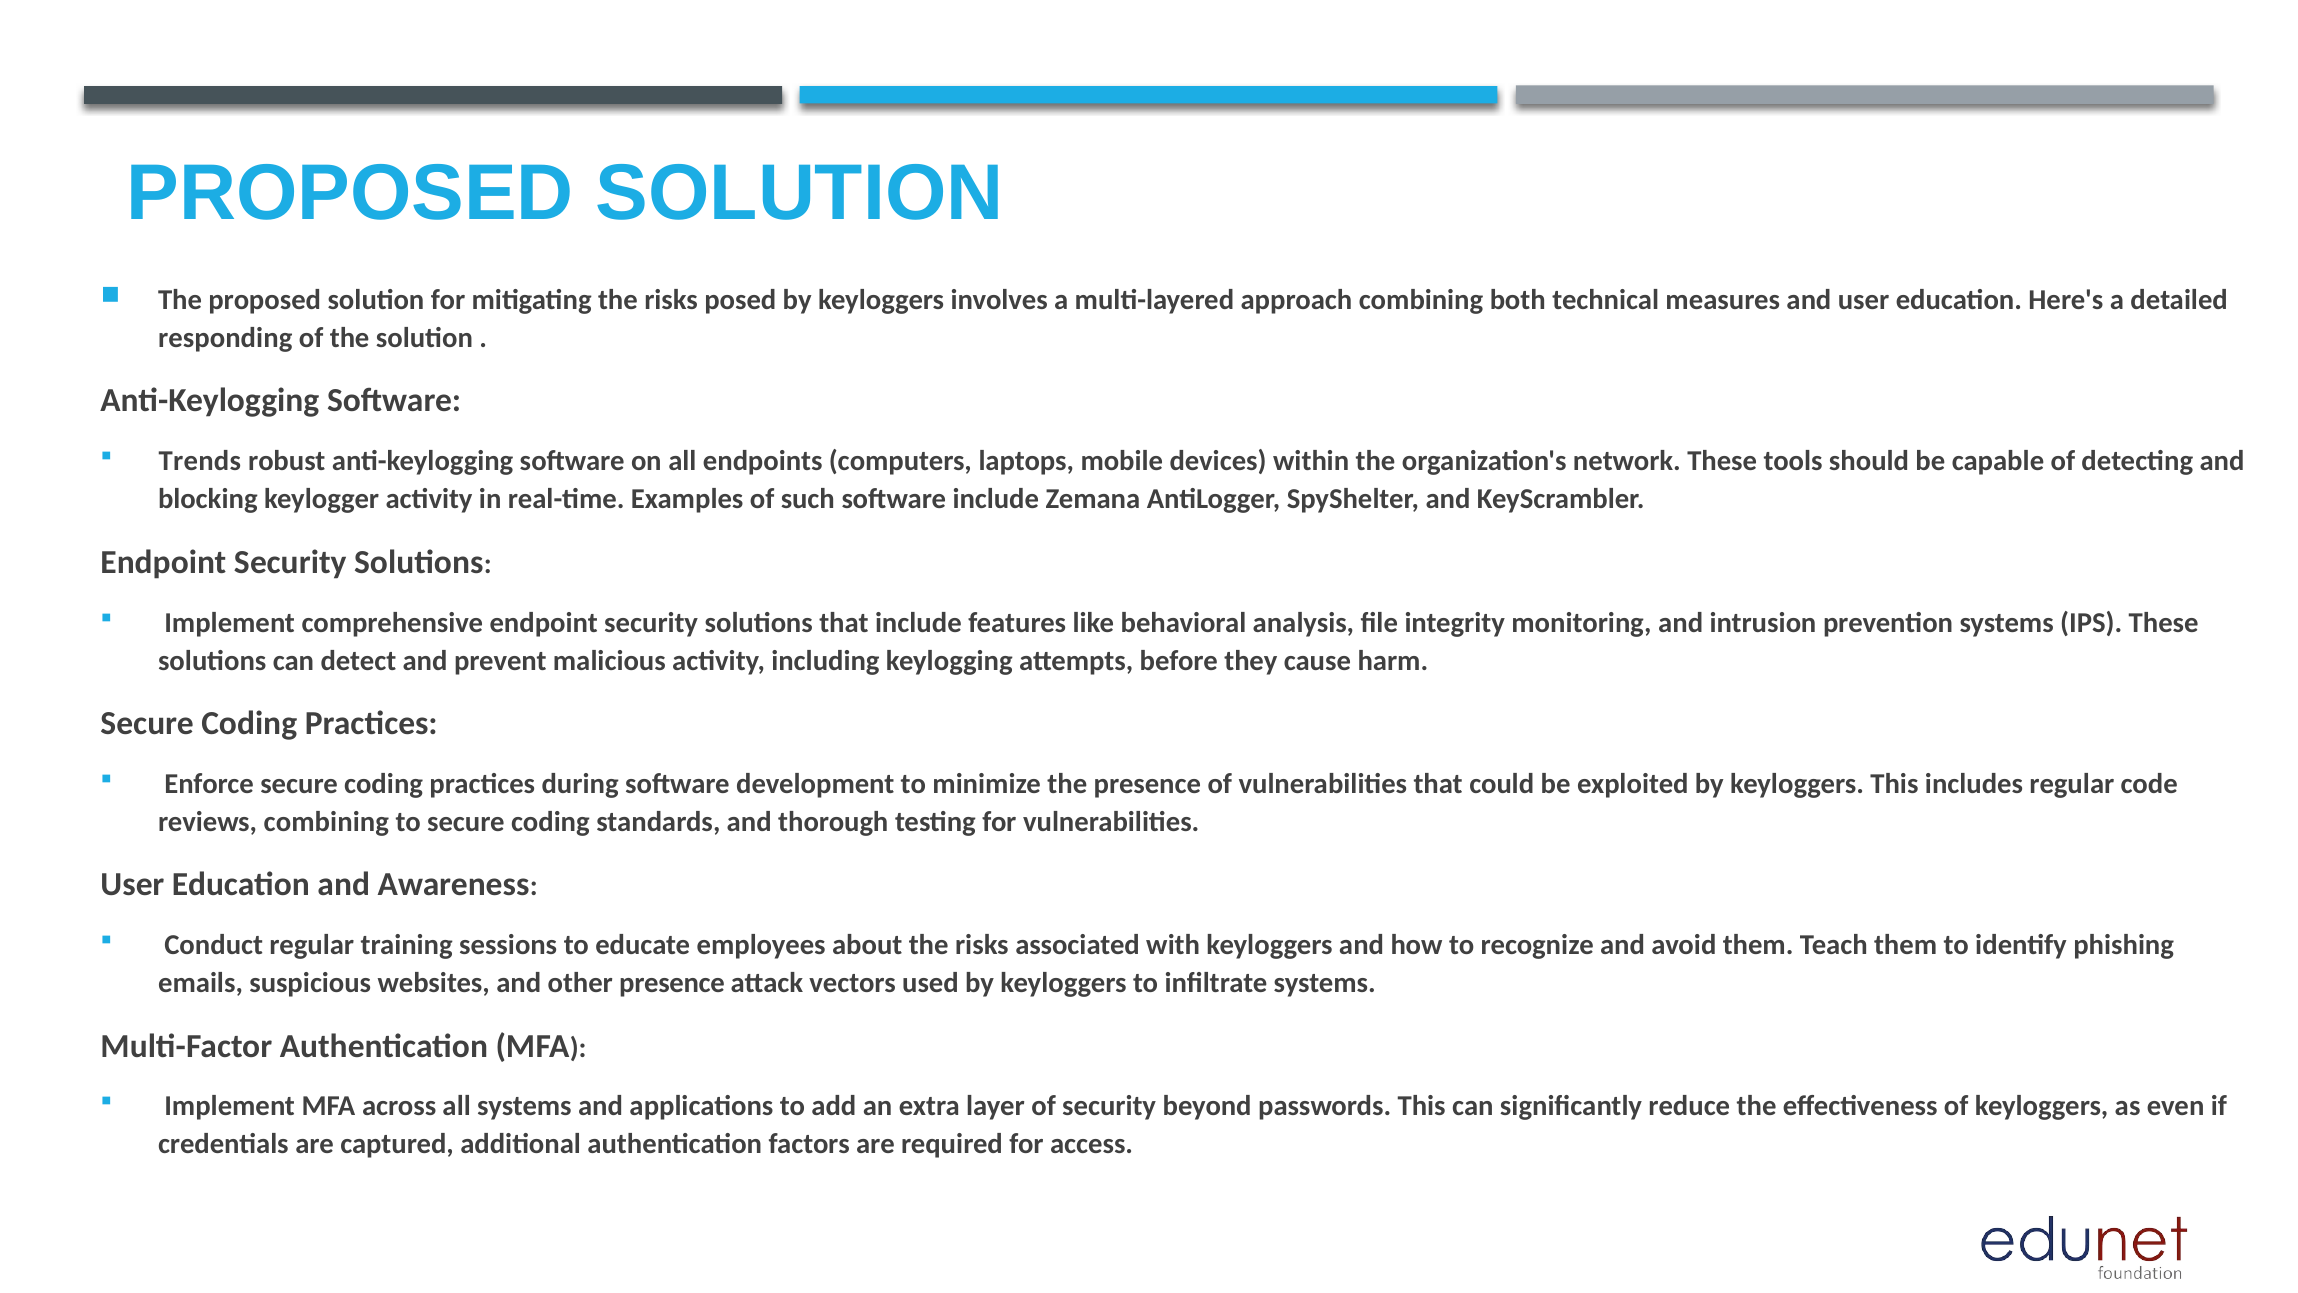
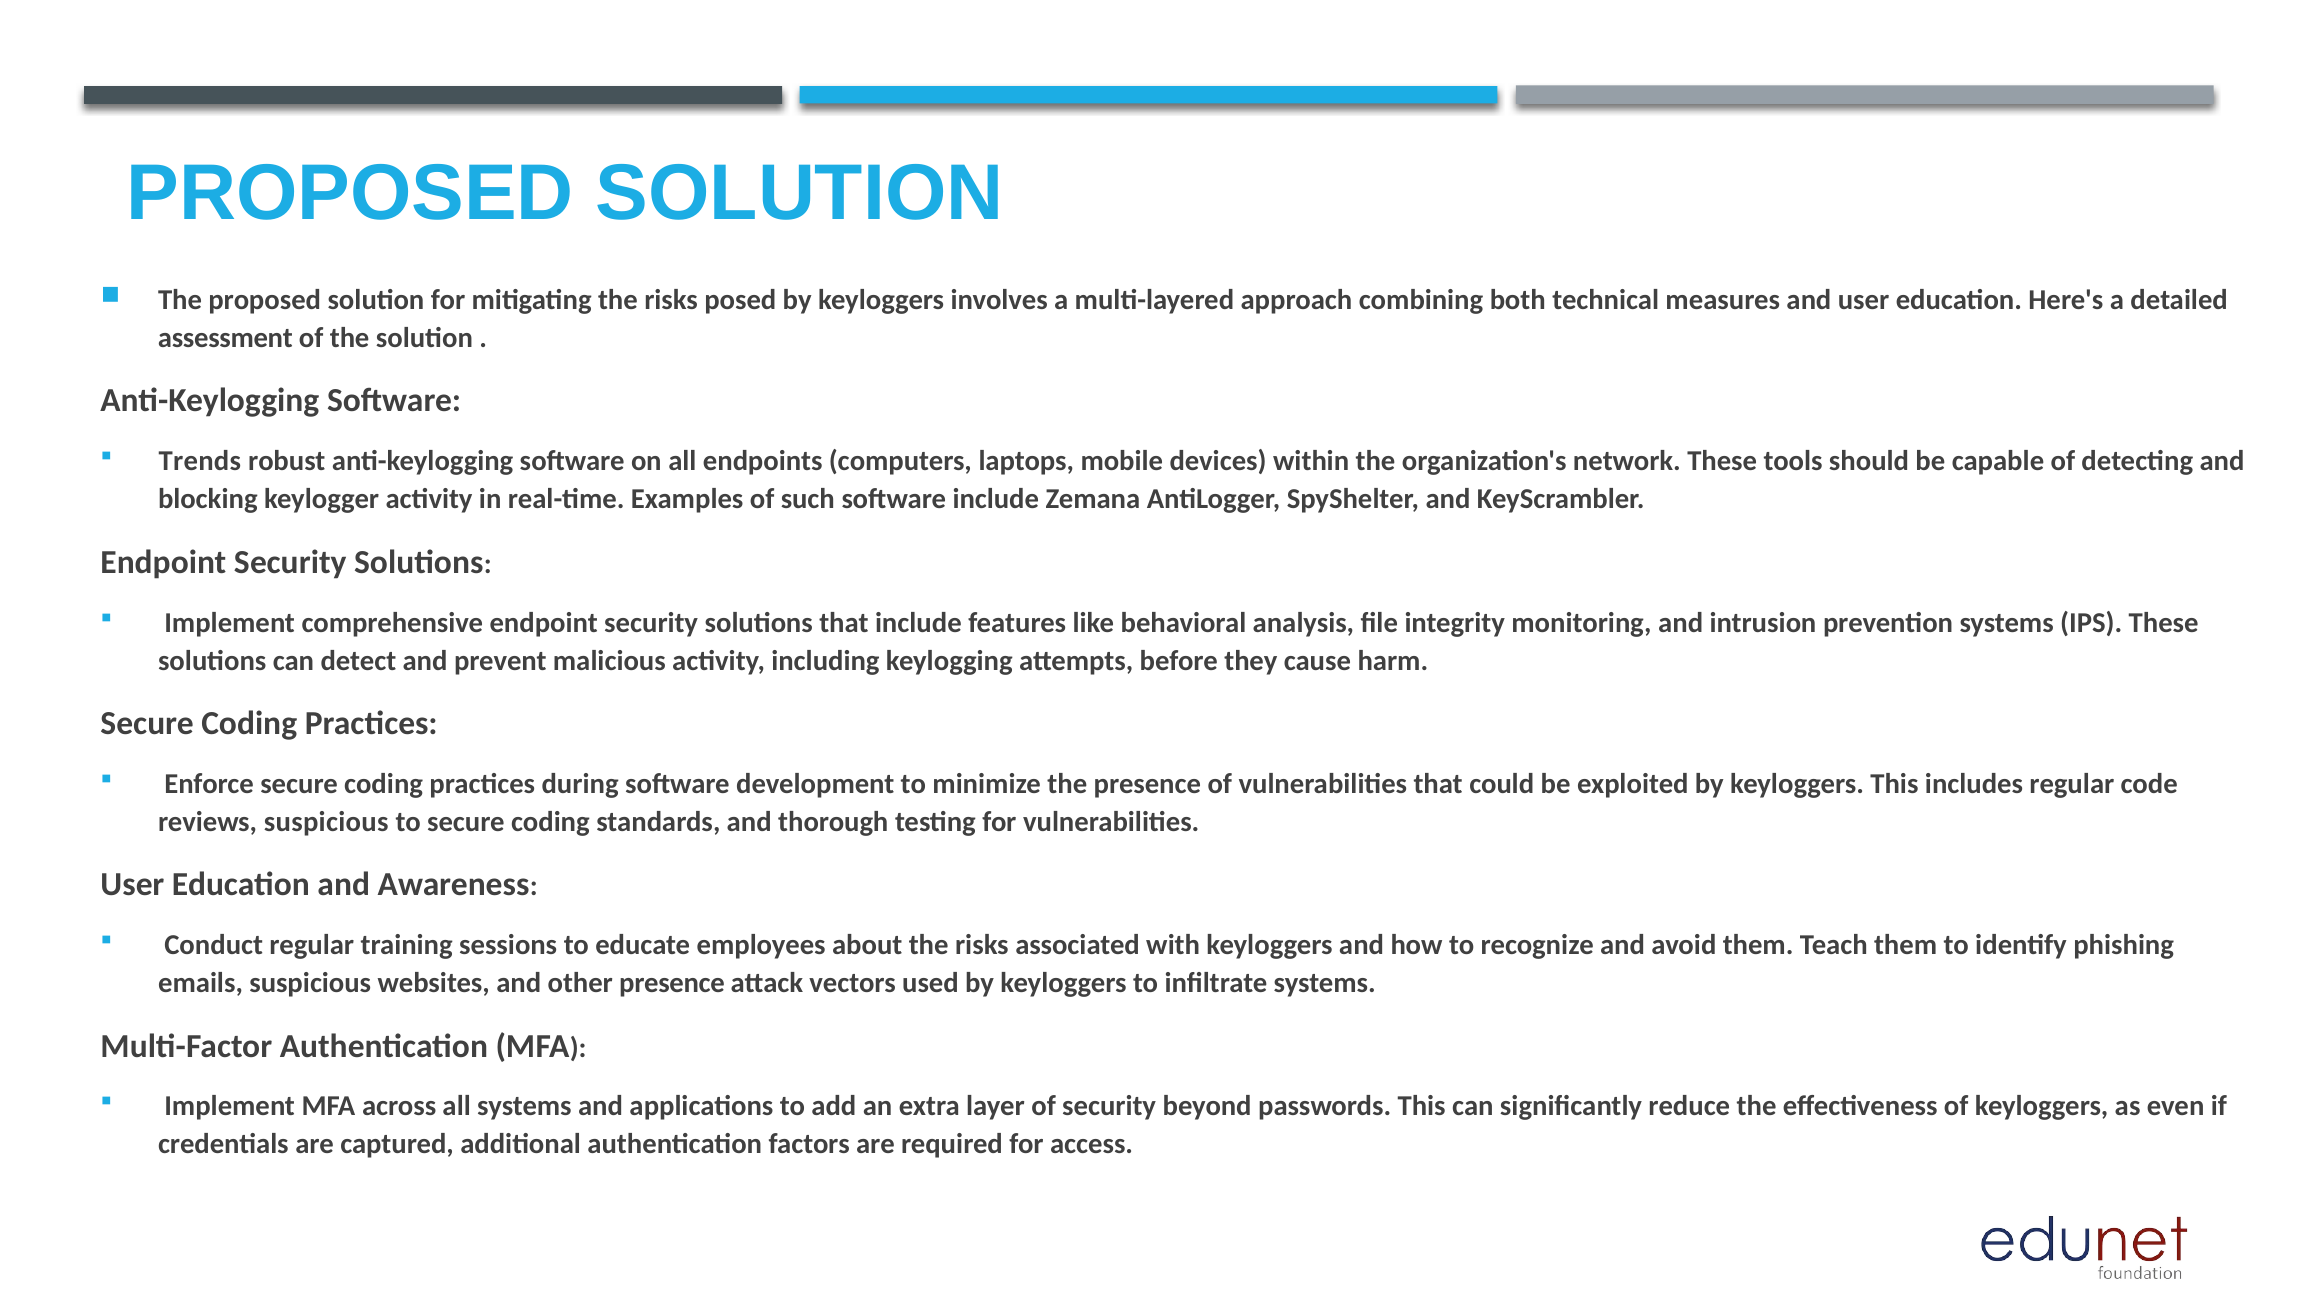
responding: responding -> assessment (225, 338)
reviews combining: combining -> suspicious (326, 822)
